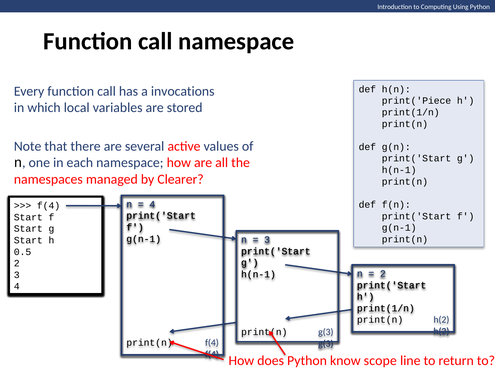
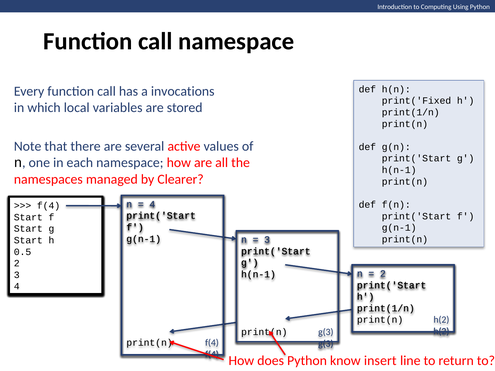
print('Piece: print('Piece -> print('Fixed (416, 101)
scope: scope -> insert (380, 361)
